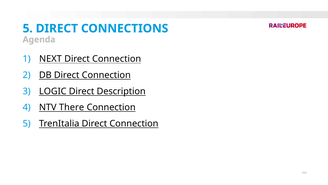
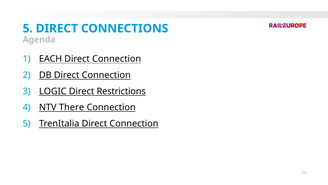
NEXT: NEXT -> EACH (51, 59)
Description: Description -> Restrictions (121, 91)
